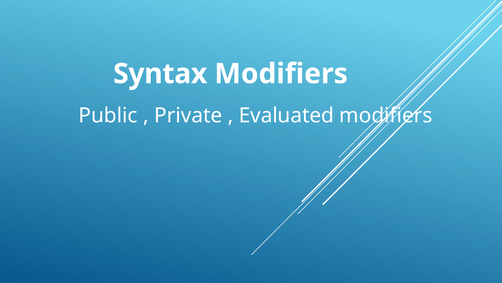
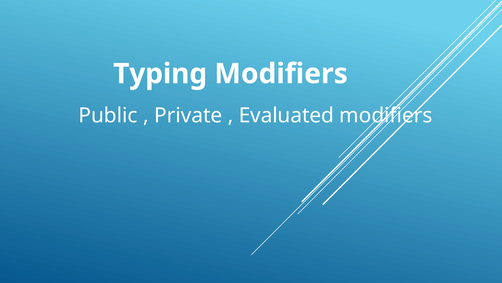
Syntax: Syntax -> Typing (160, 74)
